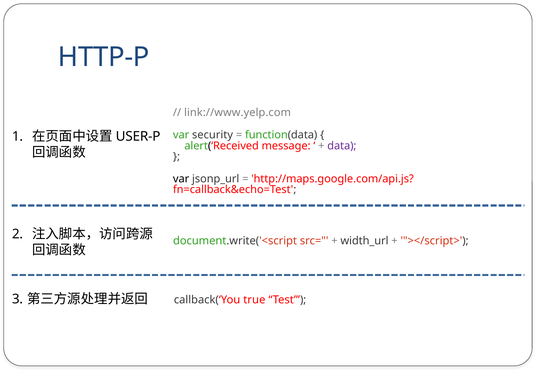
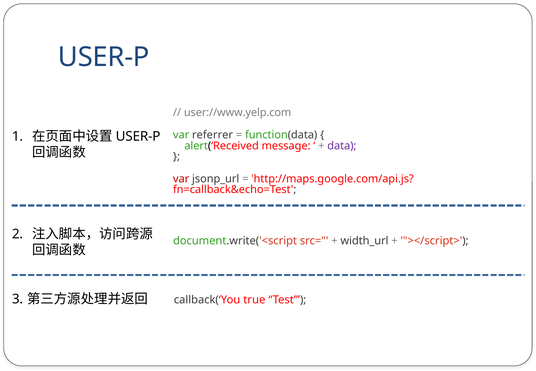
HTTP-P: HTTP-P -> USER-P (104, 57)
link://www.yelp.com: link://www.yelp.com -> user://www.yelp.com (238, 113)
security: security -> referrer (213, 135)
var colour: black -> red (181, 179)
